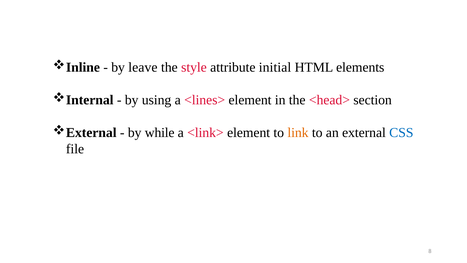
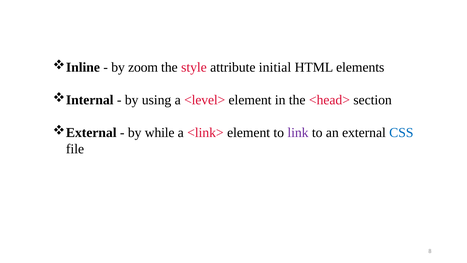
leave: leave -> zoom (143, 67)
<lines>: <lines> -> <level> (205, 100)
link colour: orange -> purple (298, 133)
